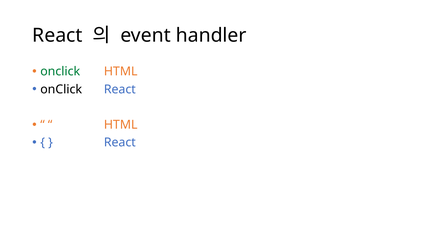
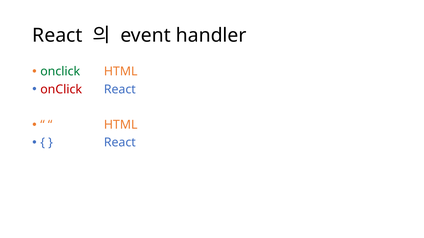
onClick colour: black -> red (61, 89)
